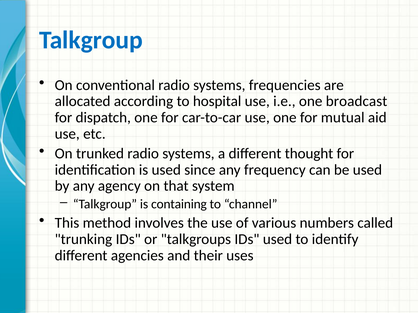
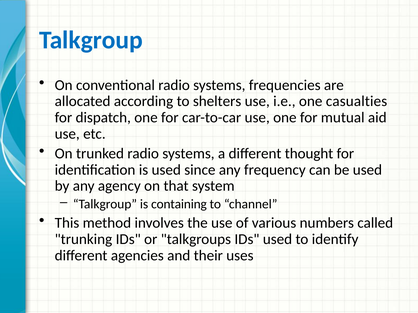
hospital: hospital -> shelters (217, 101)
broadcast: broadcast -> casualties (357, 101)
